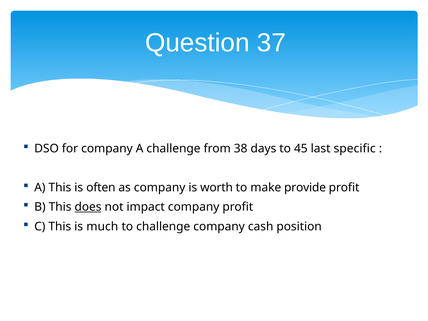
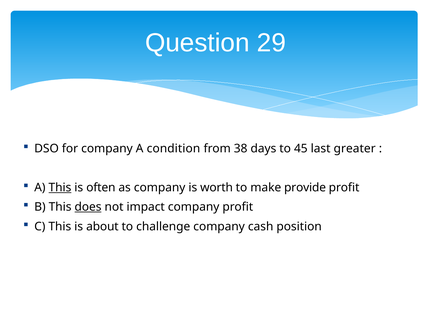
37: 37 -> 29 (271, 43)
A challenge: challenge -> condition (173, 148)
specific: specific -> greater (355, 148)
This underline: none -> present (60, 187)
much: much -> about (102, 226)
